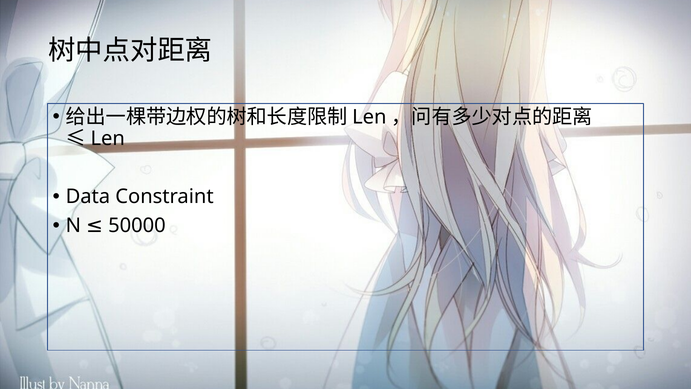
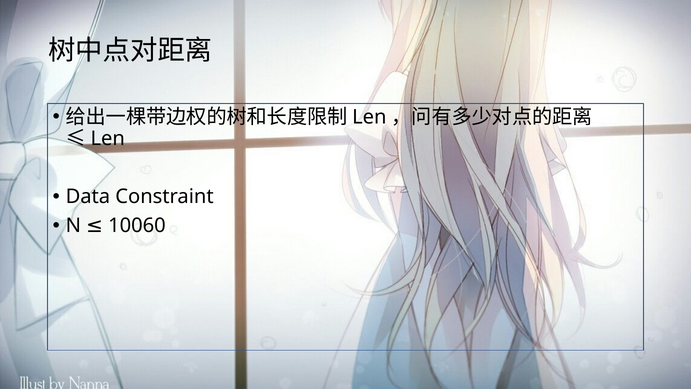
50000: 50000 -> 10060 (137, 226)
